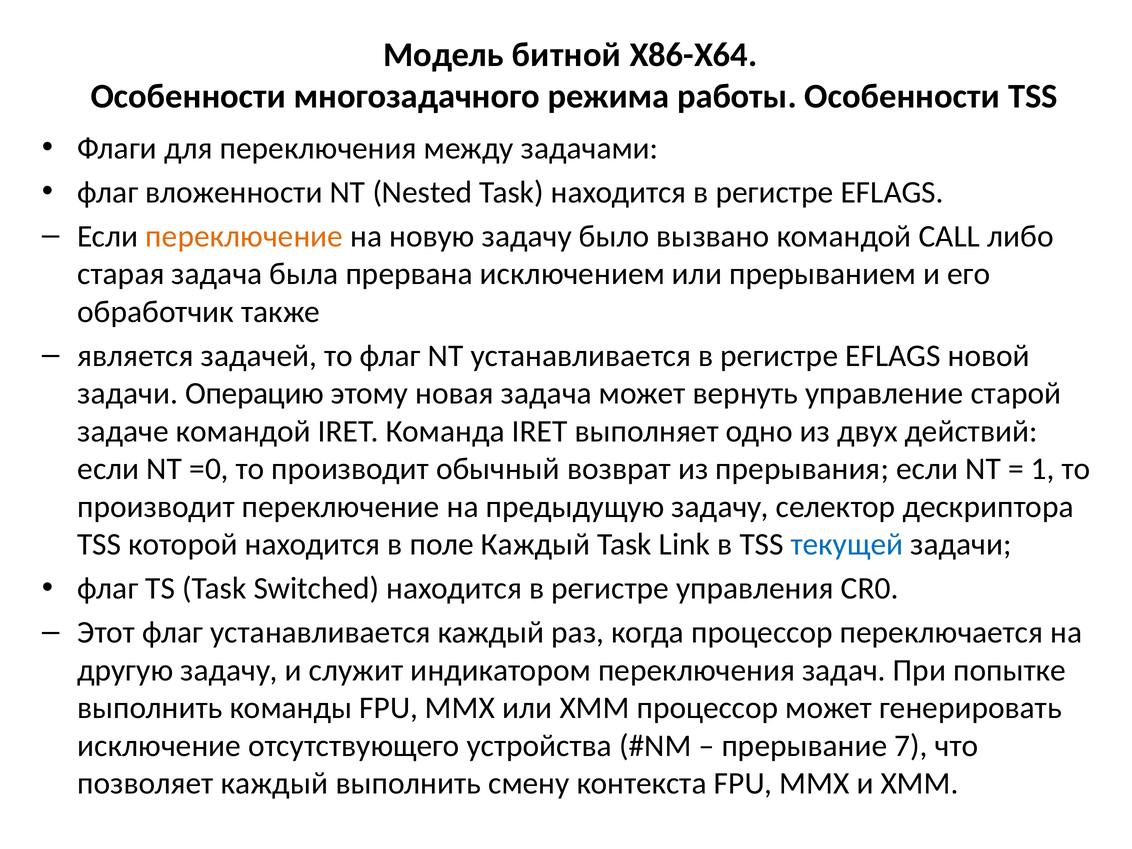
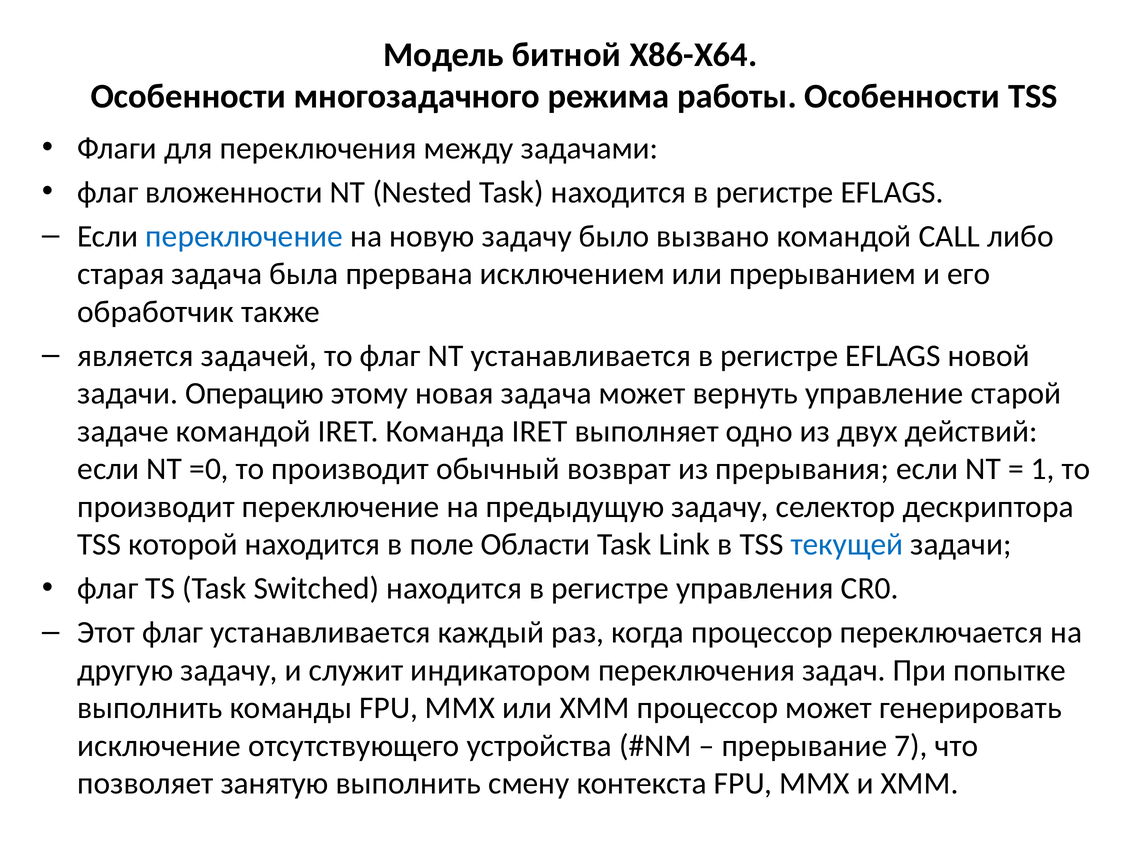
переключение colour: orange -> blue (244, 236)
поле Каждый: Каждый -> Области (536, 544)
позволяет каждый: каждый -> занятую (275, 784)
